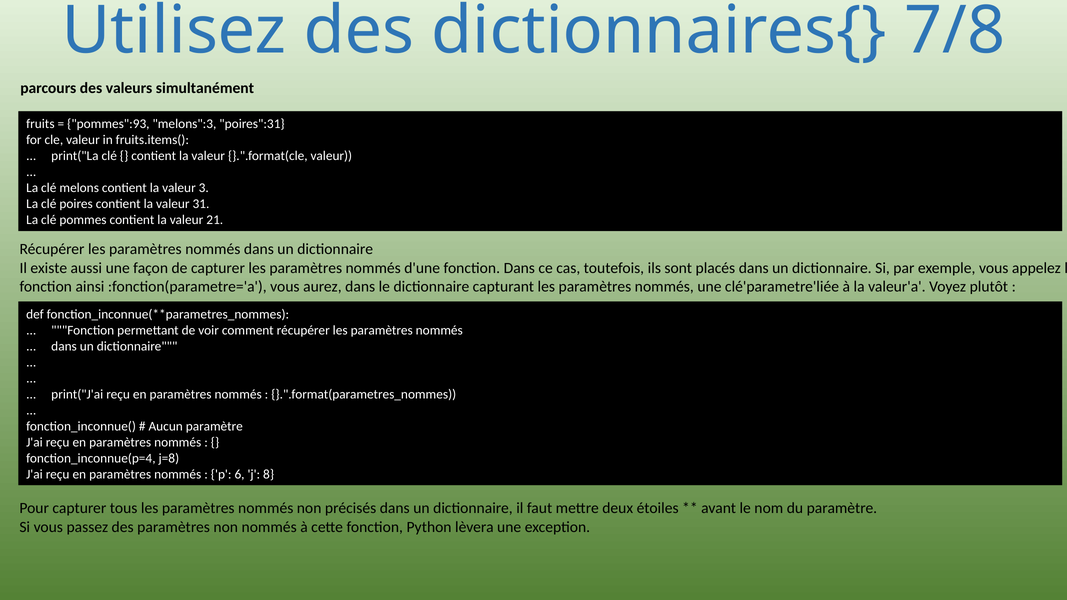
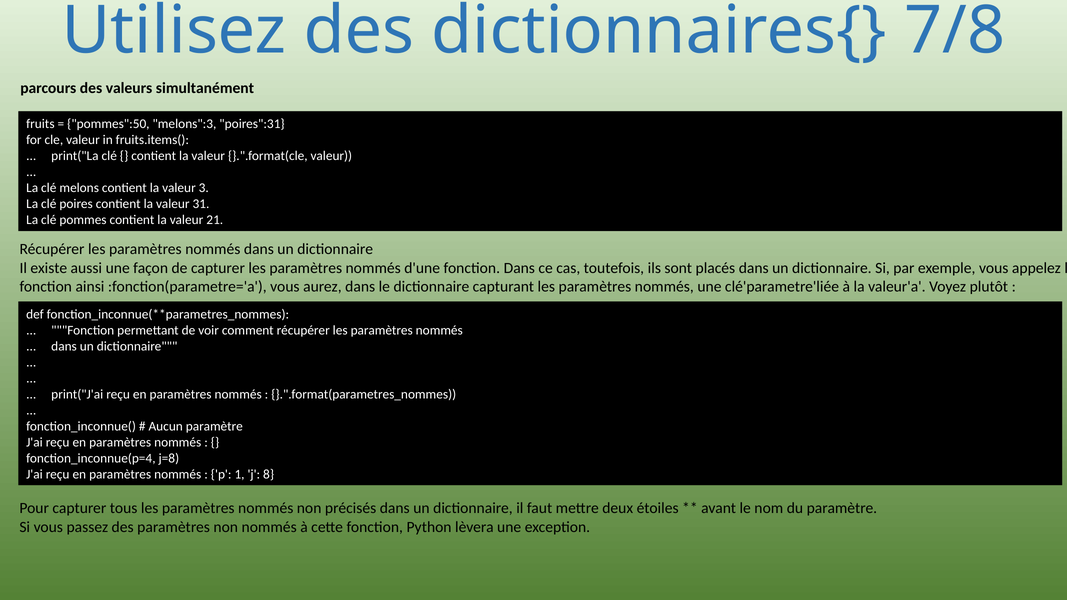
pommes":93: pommes":93 -> pommes":50 (108, 124)
6: 6 -> 1 (240, 474)
